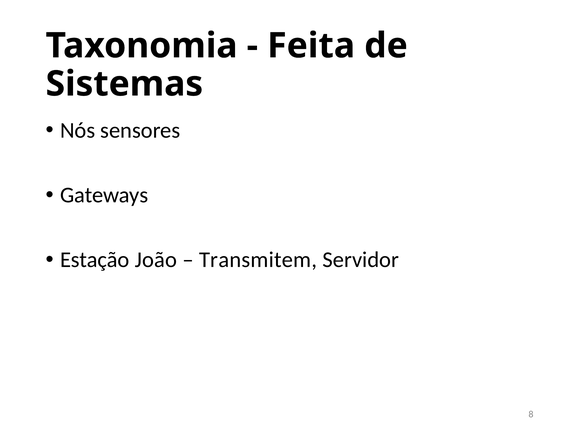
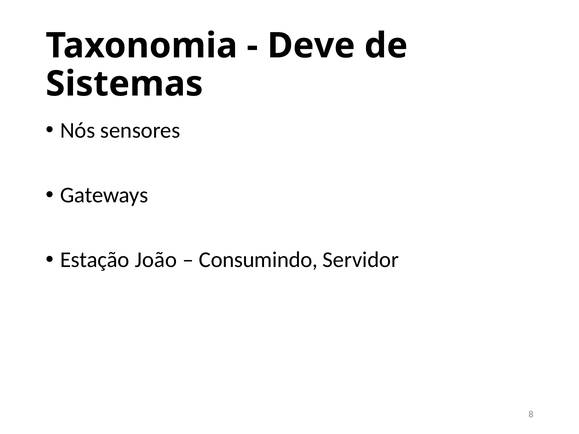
Feita: Feita -> Deve (311, 46)
Transmitem: Transmitem -> Consumindo (258, 260)
